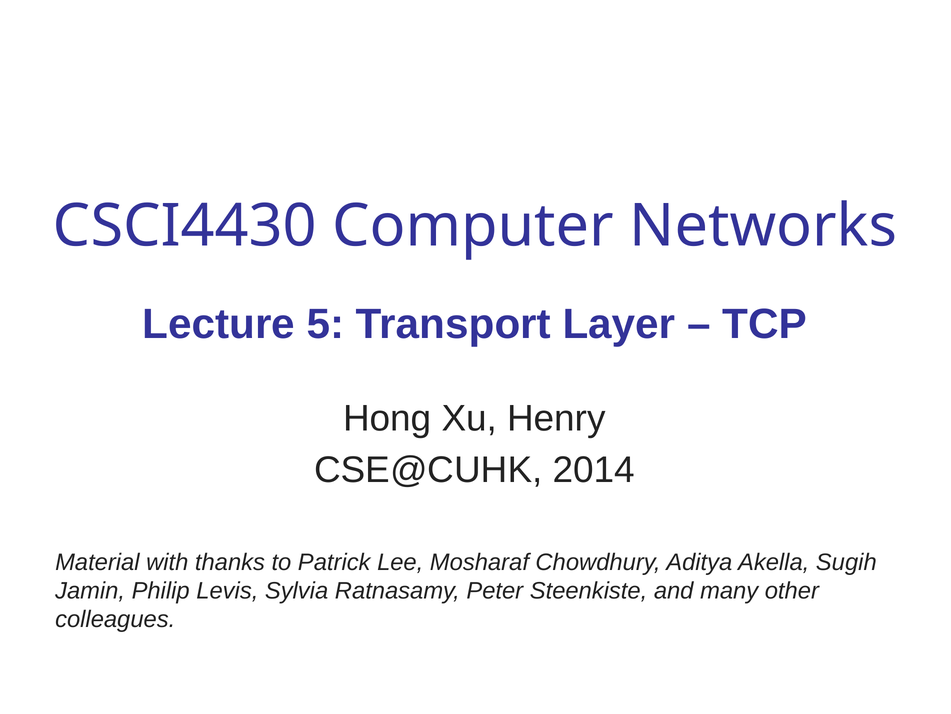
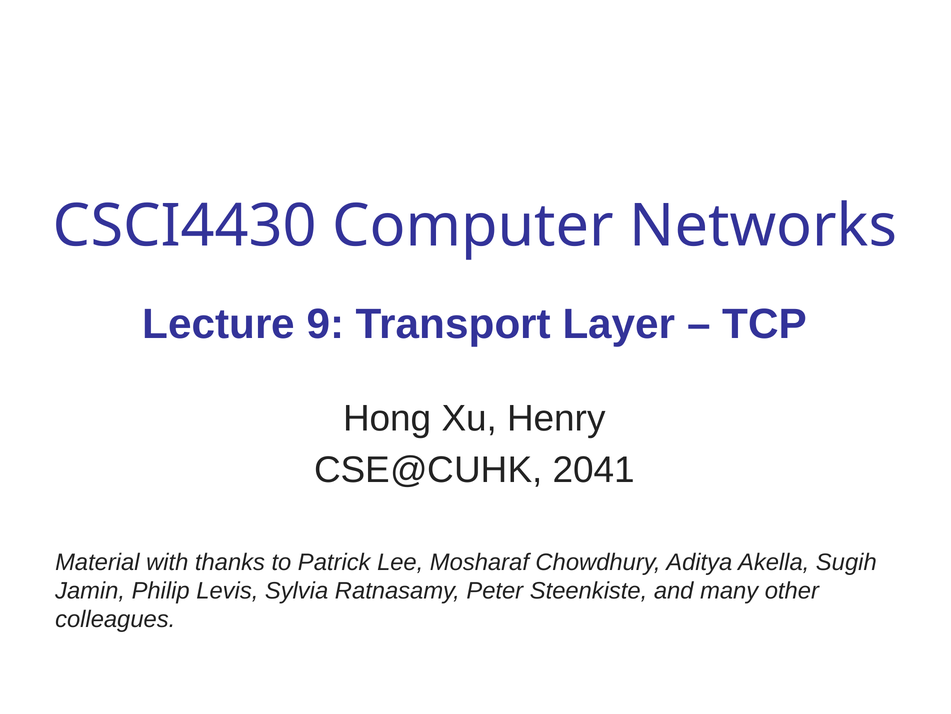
5: 5 -> 9 (325, 324)
2014: 2014 -> 2041 (594, 470)
